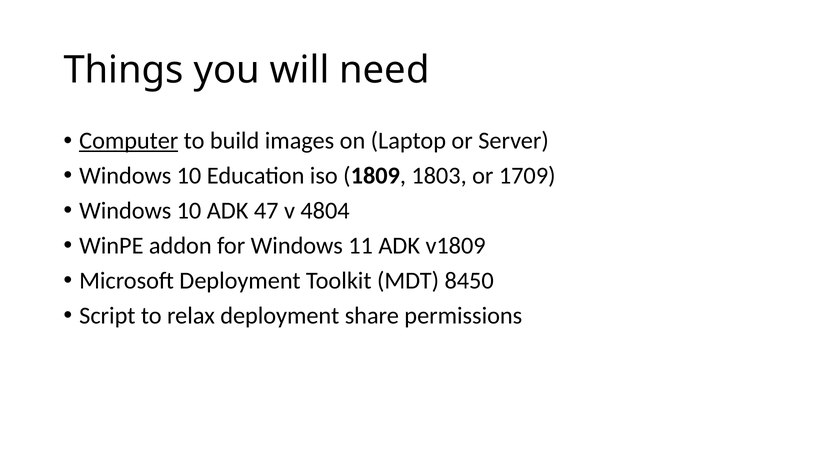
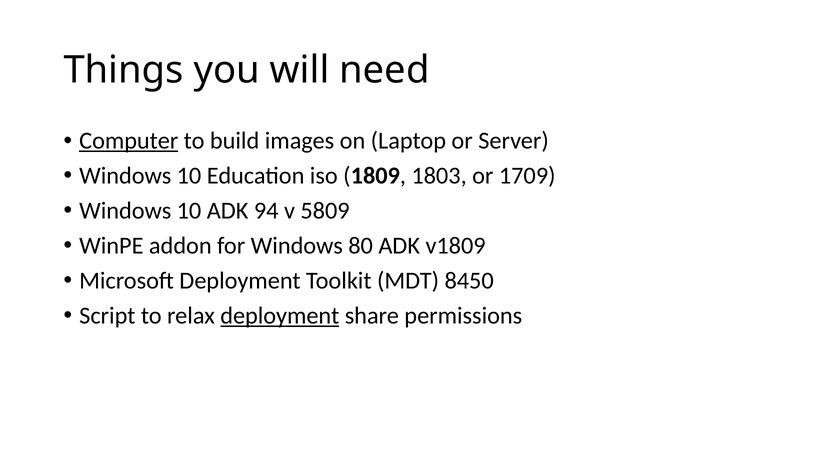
47: 47 -> 94 (266, 211)
4804: 4804 -> 5809 (325, 211)
11: 11 -> 80 (361, 246)
deployment underline: none -> present (280, 316)
